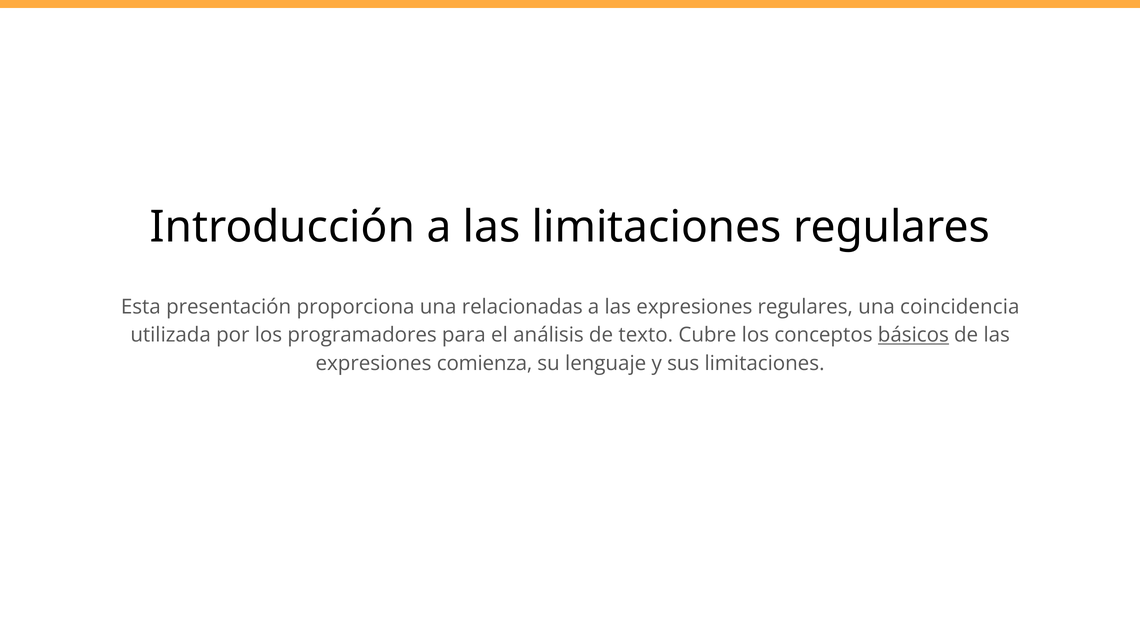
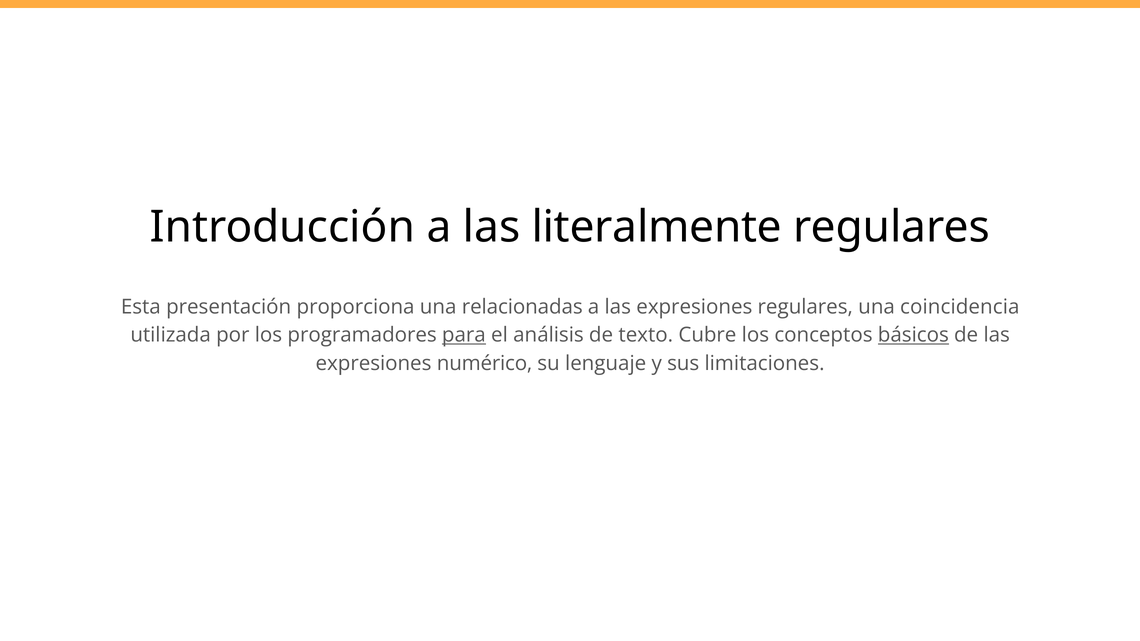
las limitaciones: limitaciones -> literalmente (657, 227)
para underline: none -> present (464, 335)
comienza: comienza -> numérico (485, 364)
